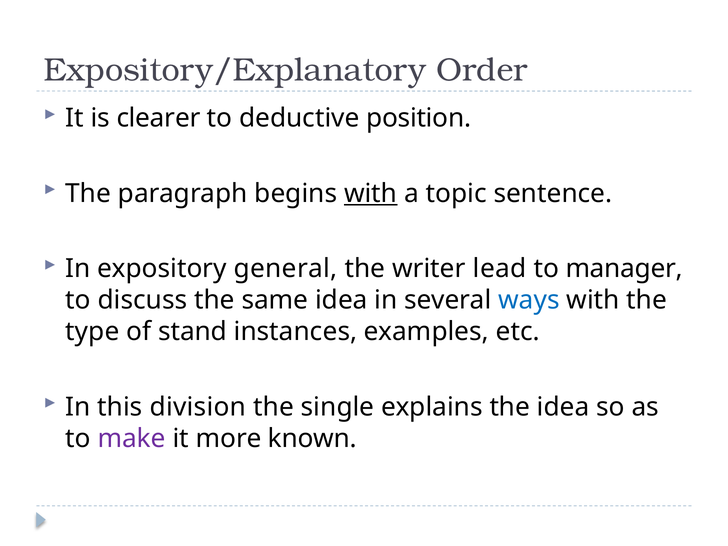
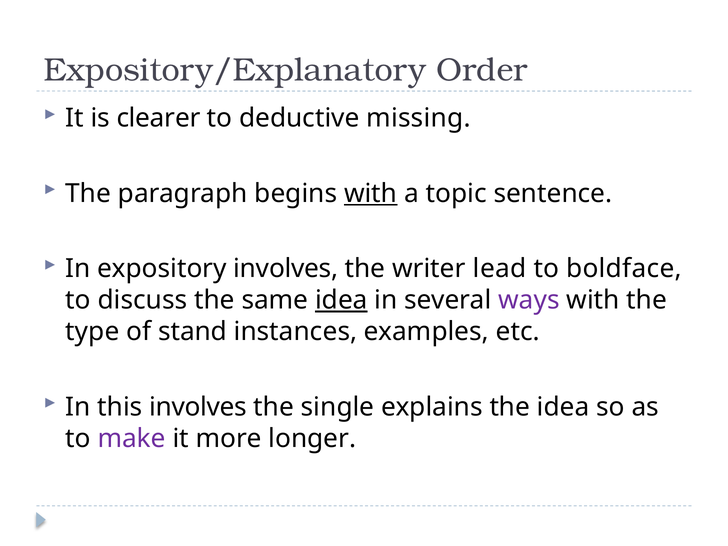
position: position -> missing (419, 118)
expository general: general -> involves (286, 269)
manager: manager -> boldface (624, 269)
idea underline: none -> present (341, 300)
ways colour: blue -> purple (529, 300)
this division: division -> involves (198, 407)
known: known -> longer (312, 438)
